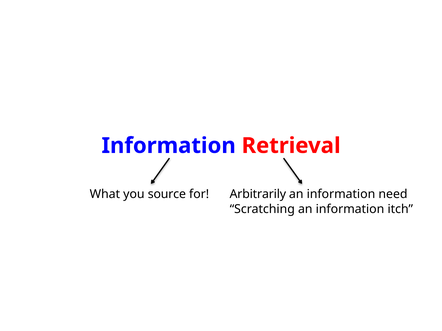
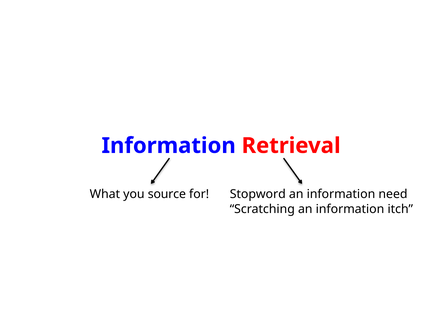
Arbitrarily: Arbitrarily -> Stopword (258, 195)
